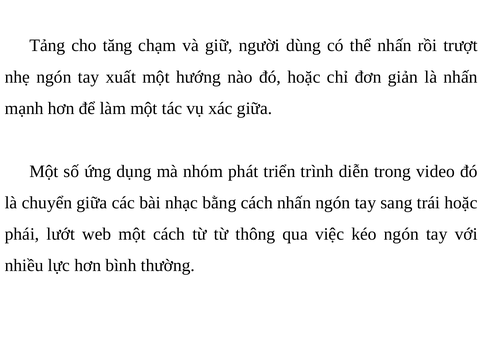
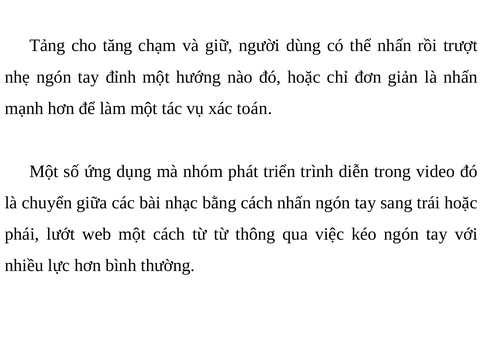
xuất: xuất -> đỉnh (121, 77)
xác giữa: giữa -> toán (255, 108)
